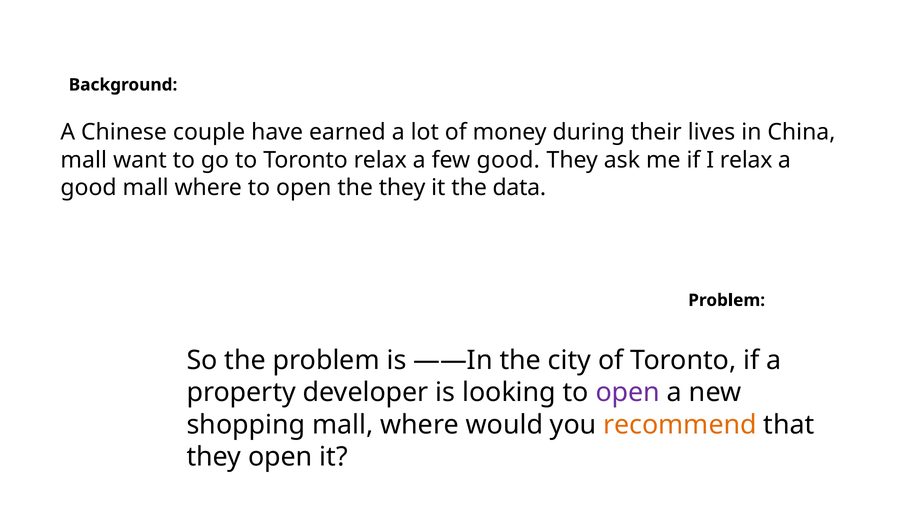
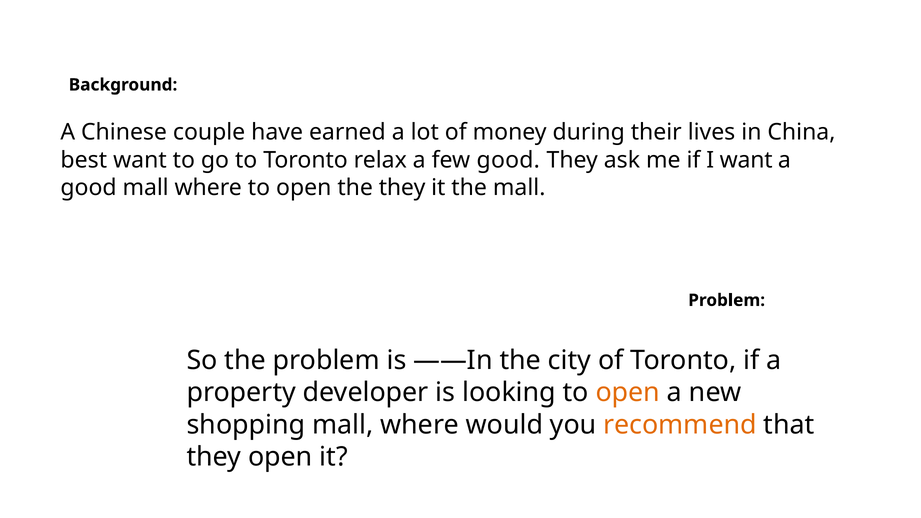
mall: mall -> best (84, 160)
I relax: relax -> want (746, 160)
the data: data -> mall (519, 188)
open colour: purple -> orange (628, 393)
